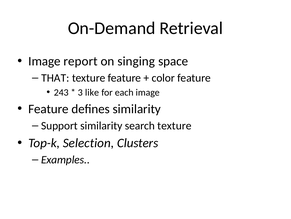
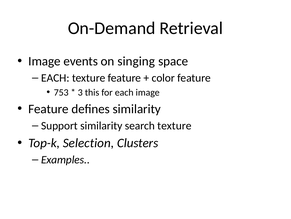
report: report -> events (81, 61)
THAT: THAT -> EACH (55, 78)
243: 243 -> 753 (61, 92)
like: like -> this (92, 92)
